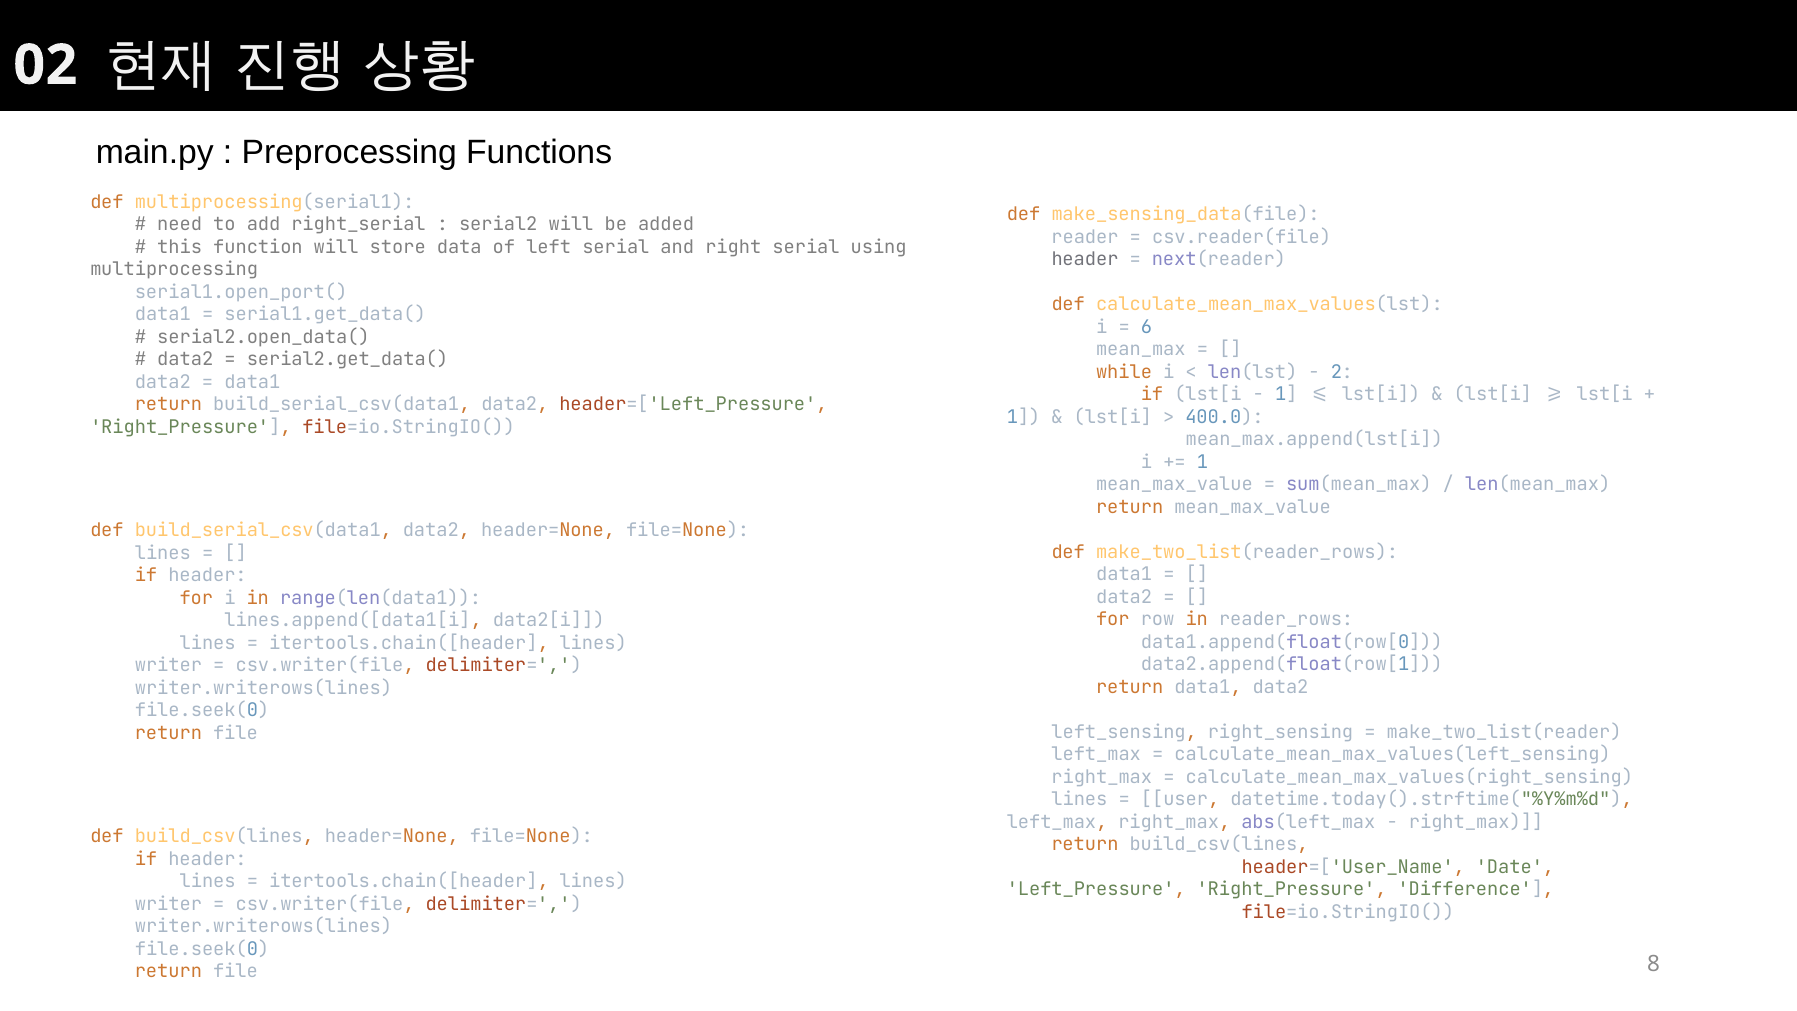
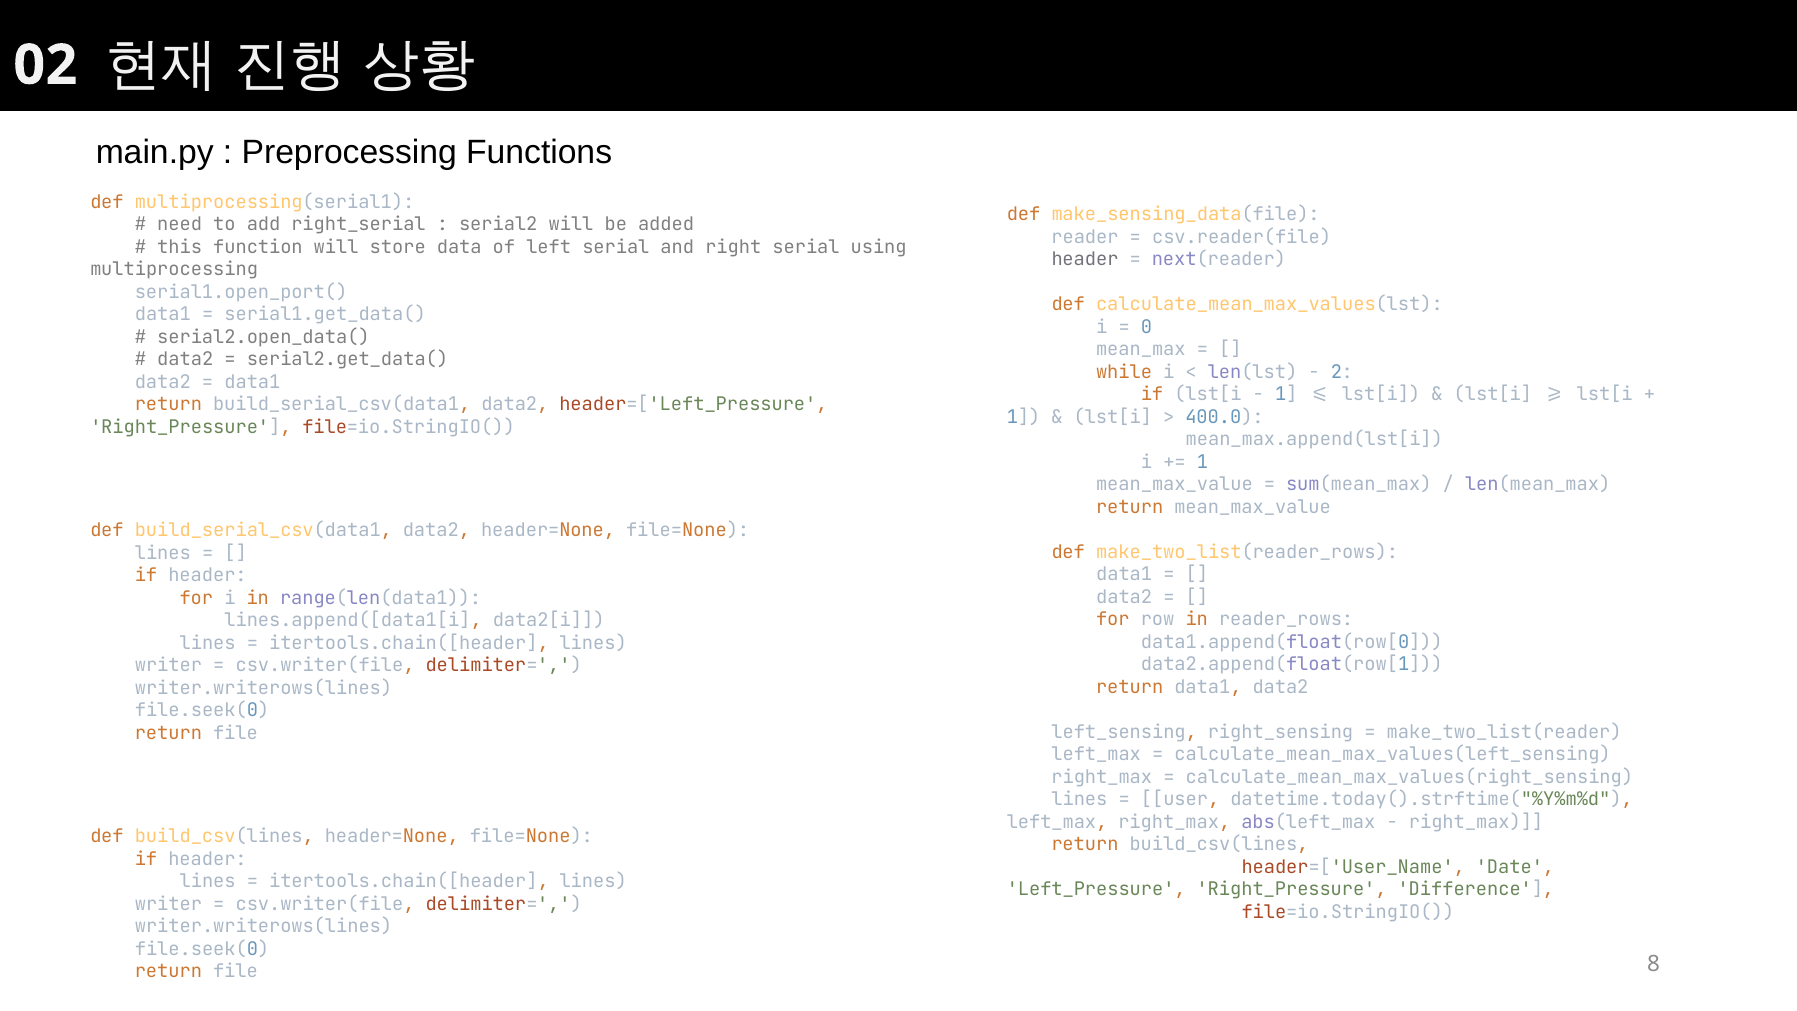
6: 6 -> 0 (1147, 327)
